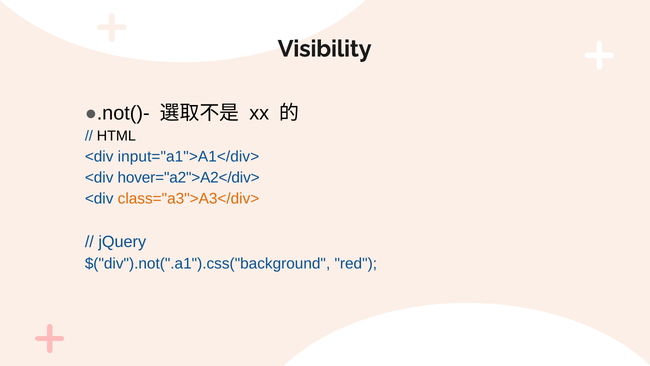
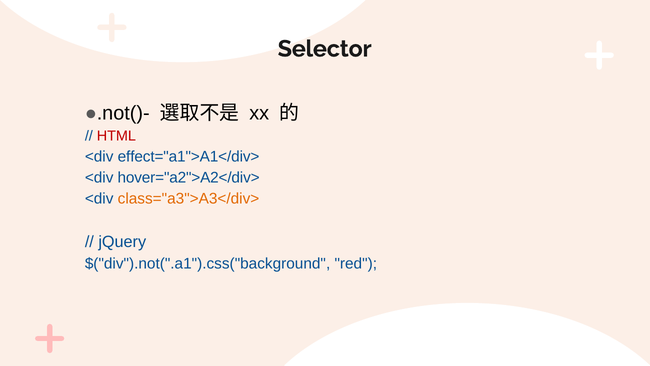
Visibility: Visibility -> Selector (325, 49)
HTML colour: black -> red (116, 136)
input="a1">A1</div>: input="a1">A1</div> -> effect="a1">A1</div> (189, 156)
